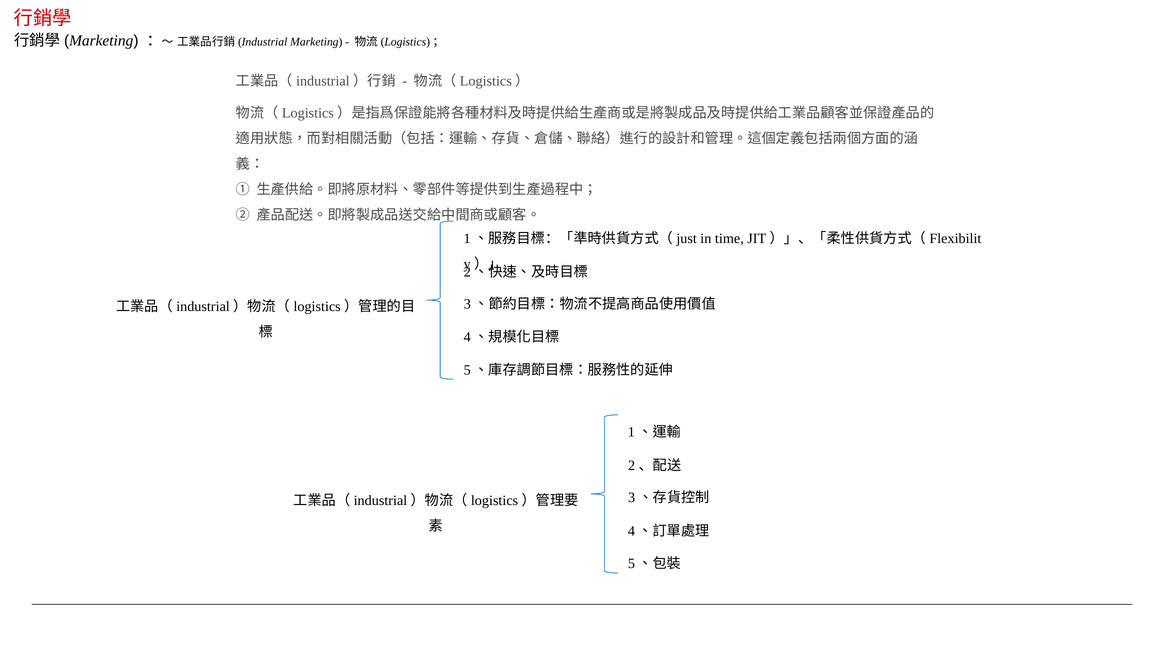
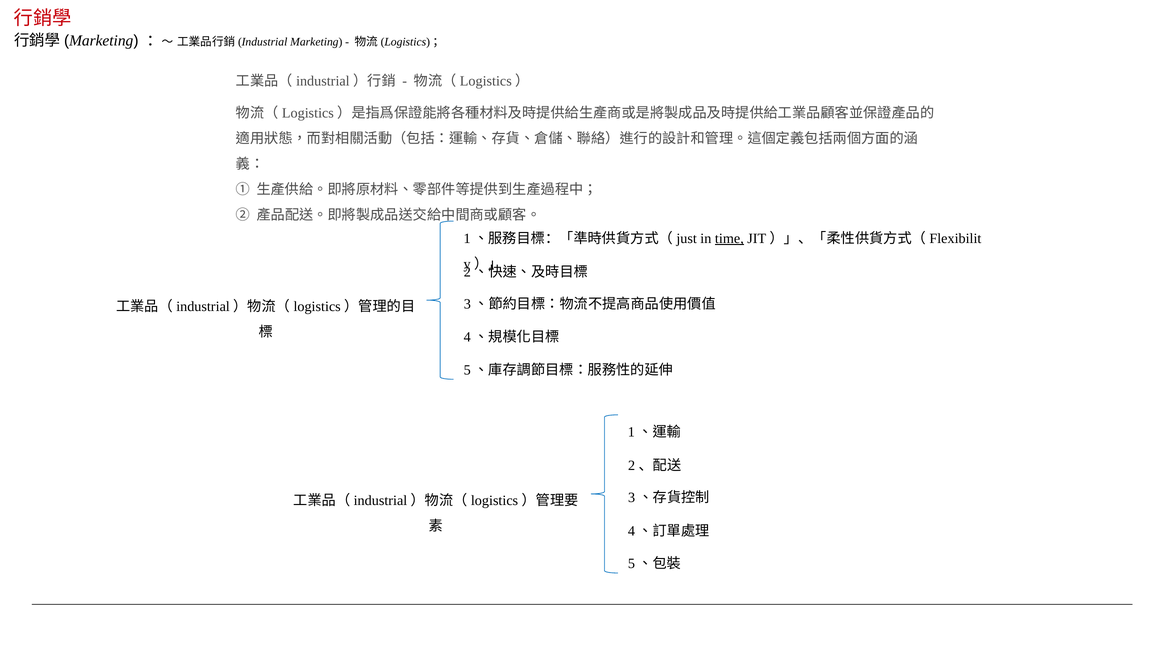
time underline: none -> present (729, 238)
